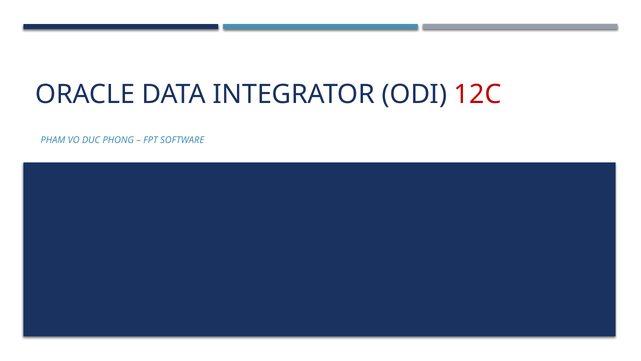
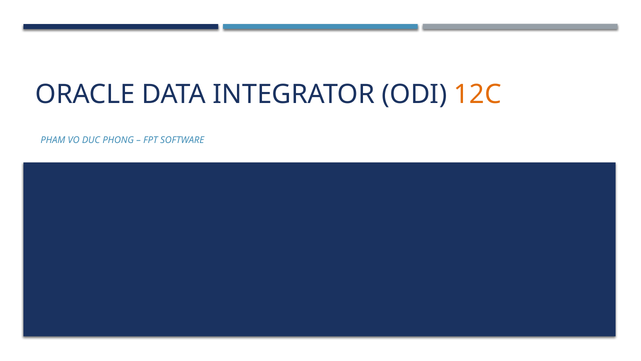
12C colour: red -> orange (478, 94)
